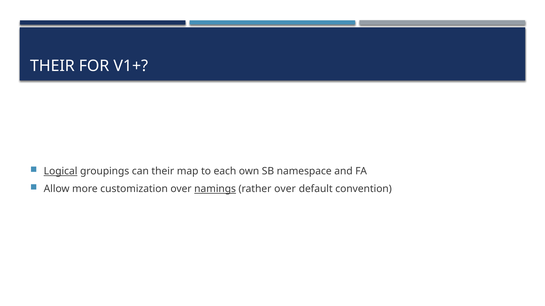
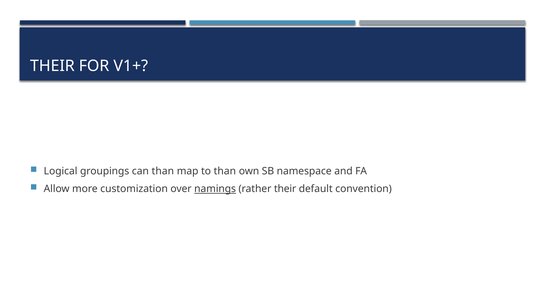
Logical underline: present -> none (61, 172)
can their: their -> than (163, 172)
to each: each -> than (225, 172)
rather over: over -> their (285, 189)
